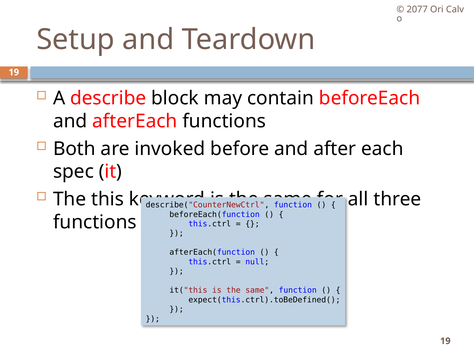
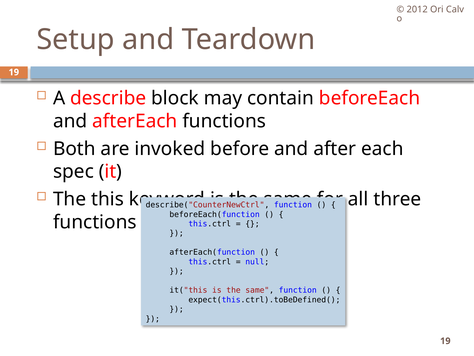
2077: 2077 -> 2012 (417, 9)
